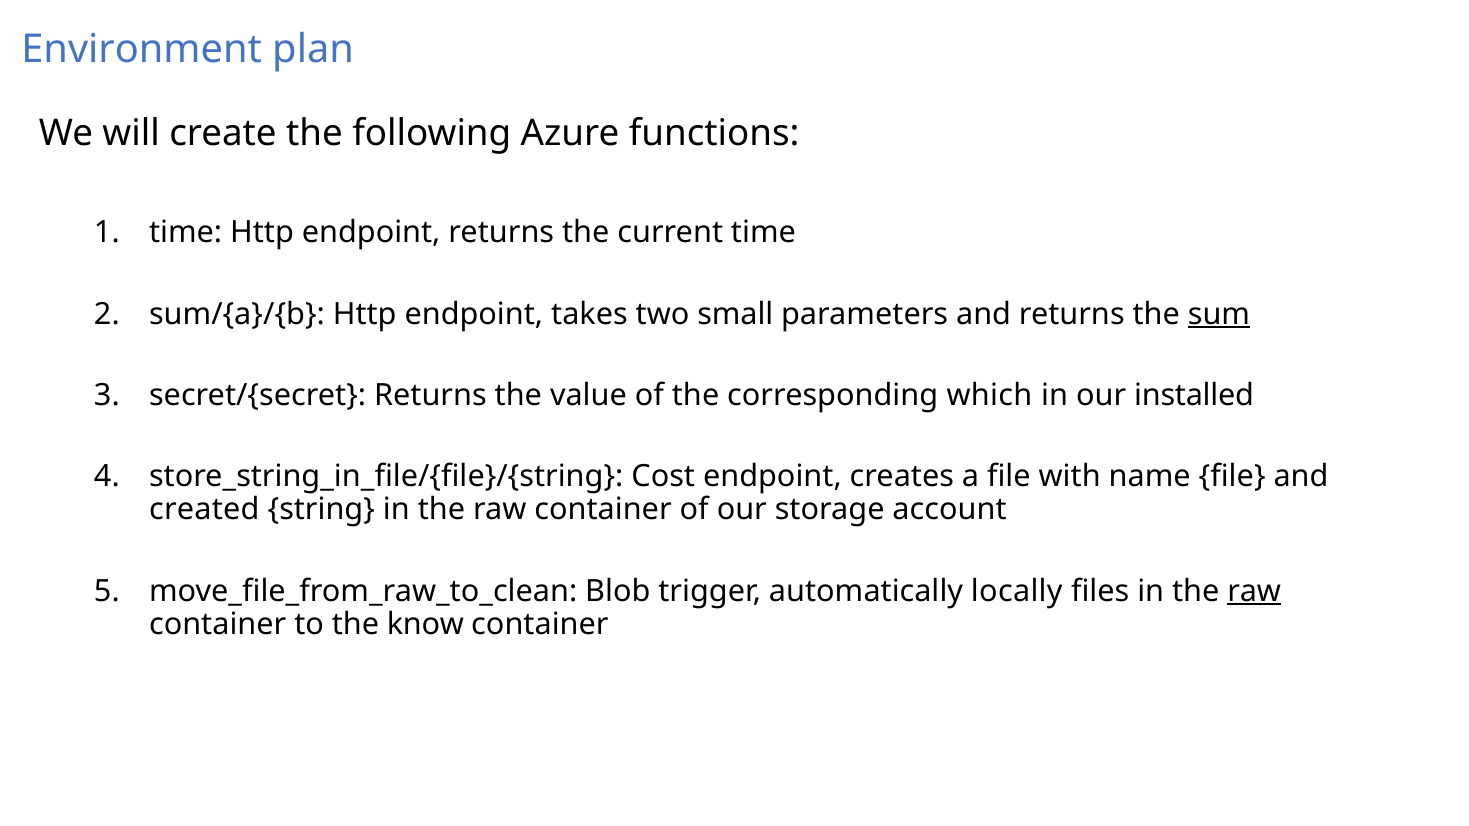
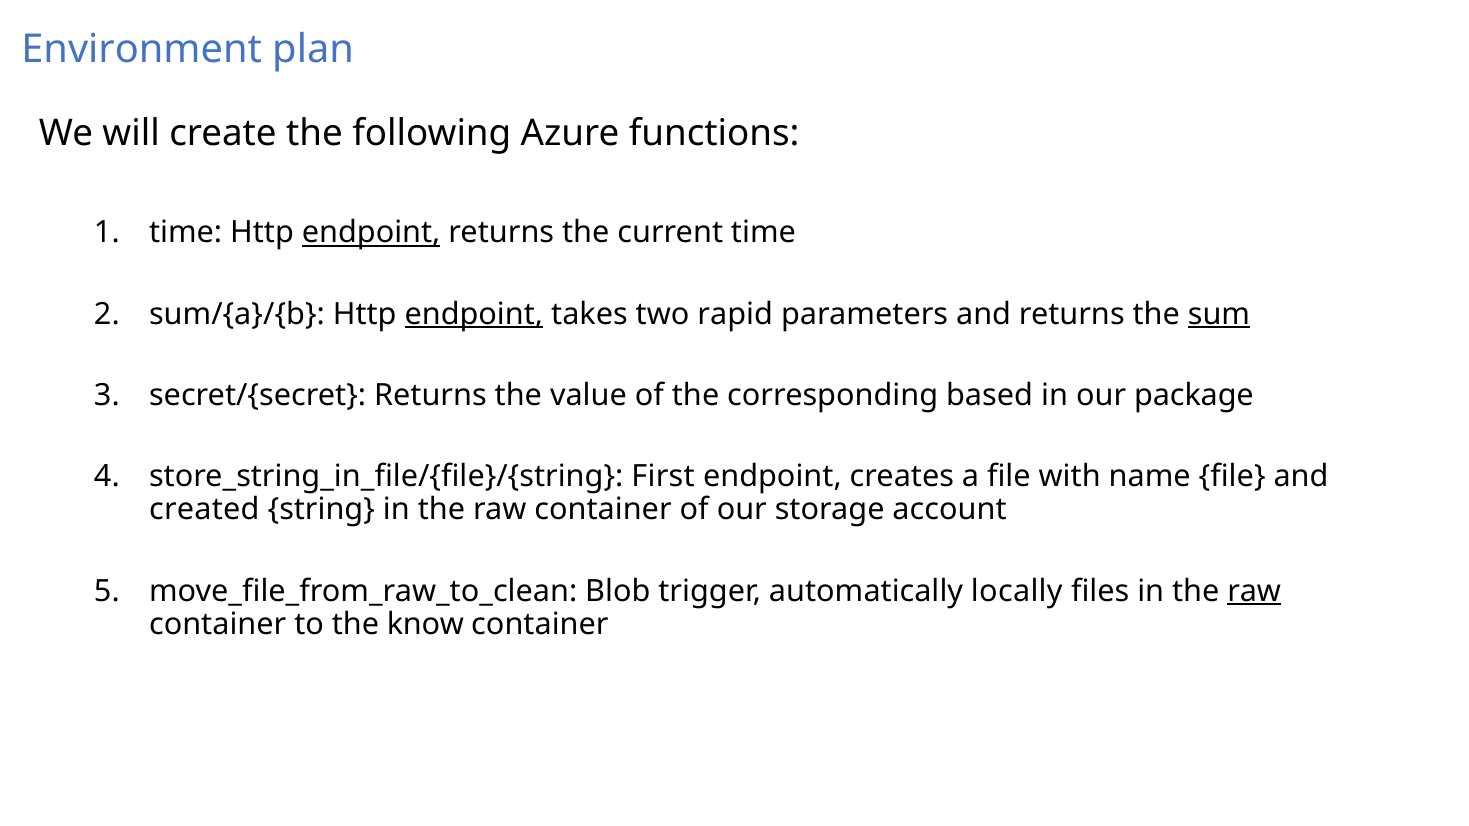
endpoint underline: none -> present (371, 233)
endpoint underline: none -> present (474, 314)
small: small -> rapid (735, 314)
which: which -> based (990, 396)
installed: installed -> package (1194, 396)
Cost: Cost -> First (663, 477)
